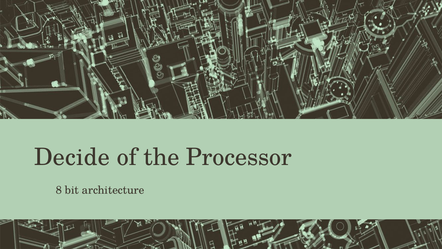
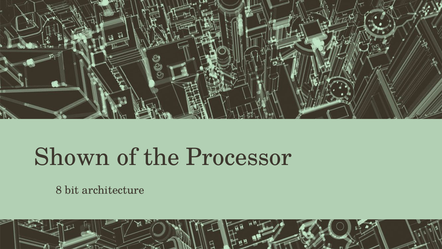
Decide: Decide -> Shown (72, 157)
